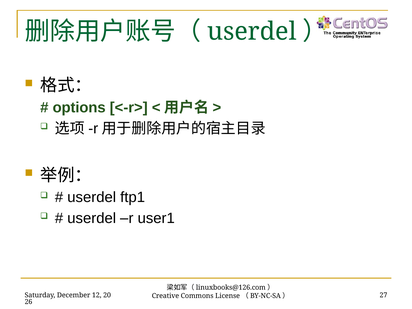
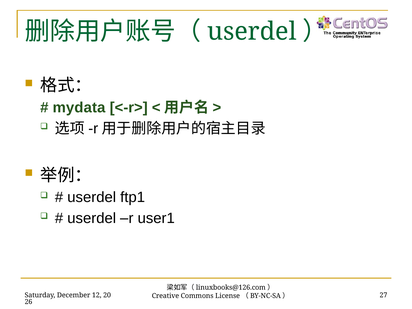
options: options -> mydata (79, 108)
